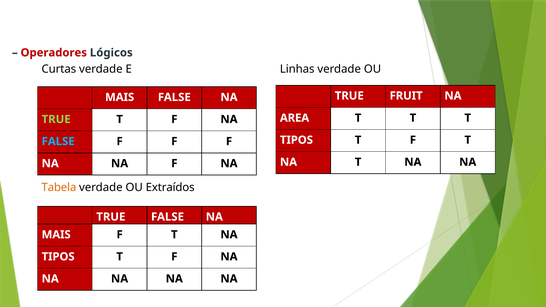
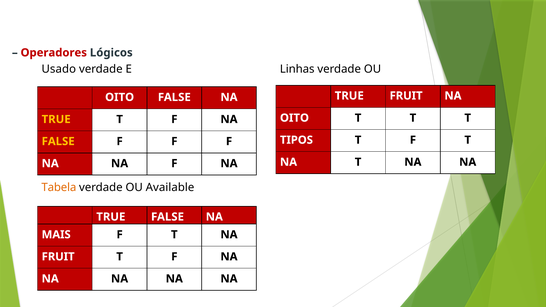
Curtas: Curtas -> Usado (59, 69)
MAIS: MAIS -> OITO (120, 97)
AREA: AREA -> OITO (294, 118)
TRUE colour: light green -> yellow (56, 119)
FALSE colour: light blue -> yellow (58, 141)
Extraídos: Extraídos -> Available (170, 188)
TIPOS: TIPOS -> FRUIT (58, 257)
